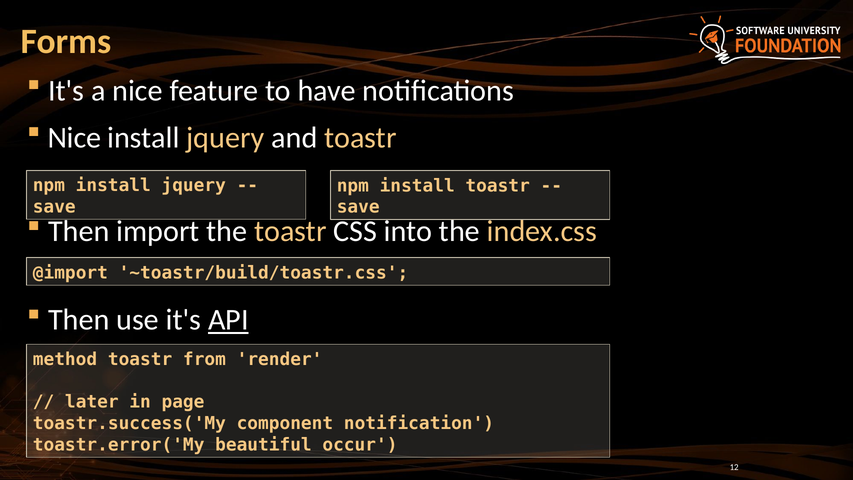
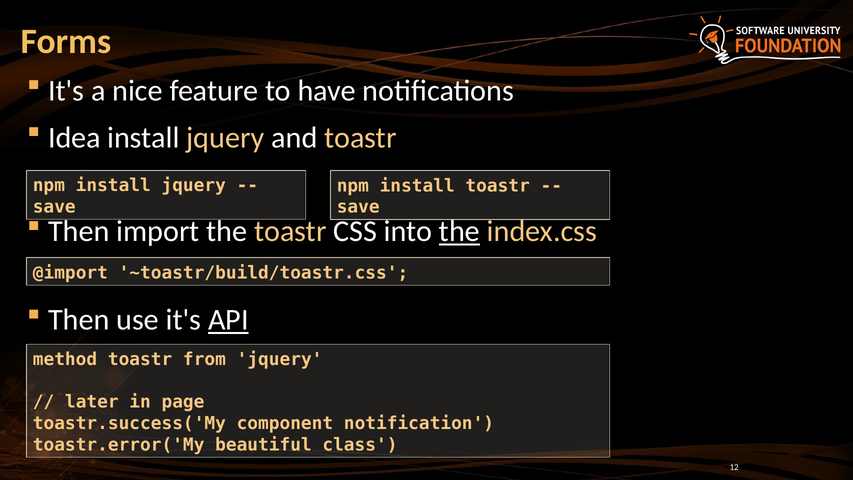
Nice: Nice -> Idea (74, 138)
the underline: none -> present (459, 231)
from render: render -> jquery (280, 359)
occur: occur -> class (360, 445)
